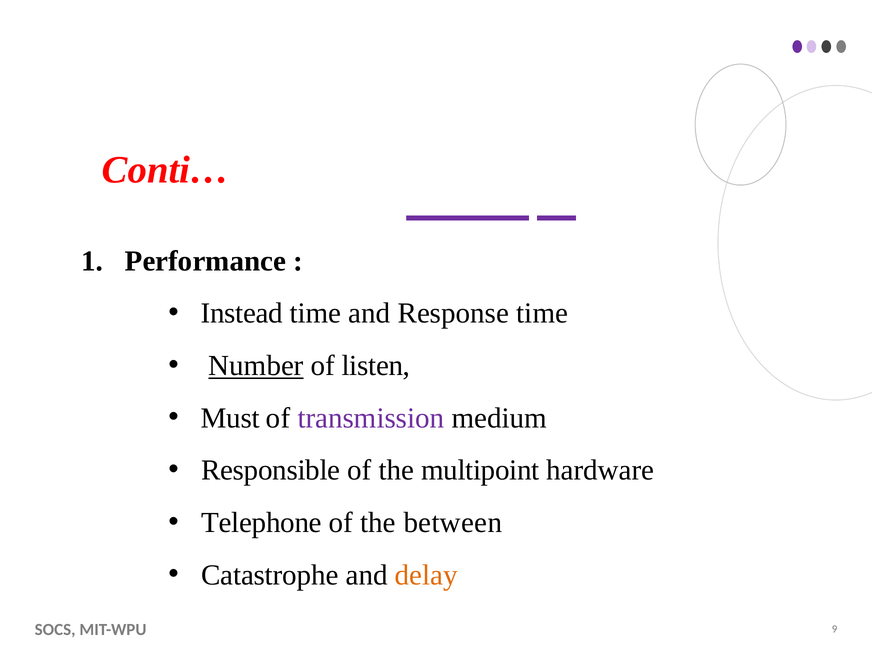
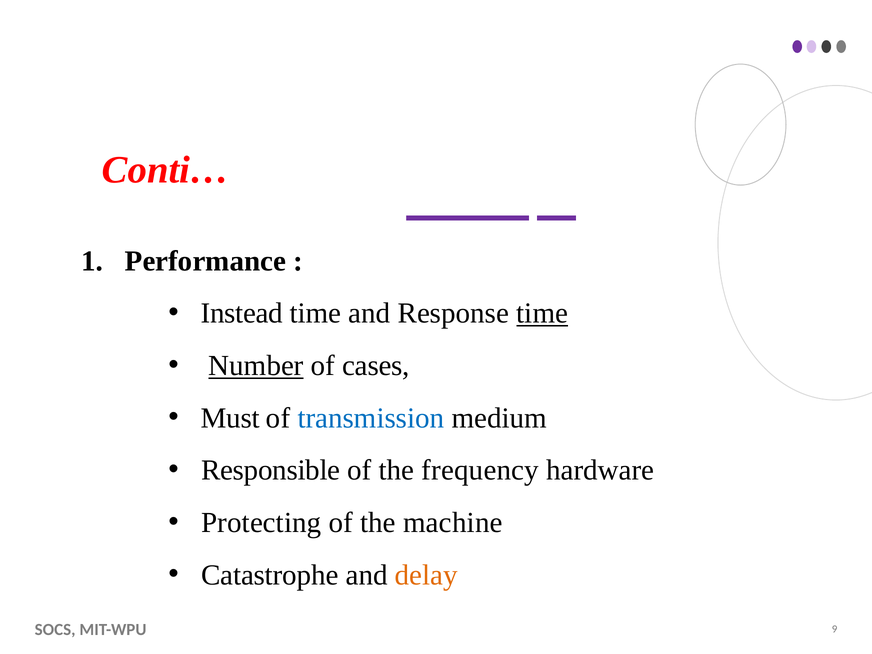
time underline: none -> present (542, 313)
listen: listen -> cases (376, 366)
transmission colour: purple -> blue (371, 418)
multipoint: multipoint -> frequency (480, 470)
Telephone: Telephone -> Protecting (261, 523)
between: between -> machine (453, 523)
